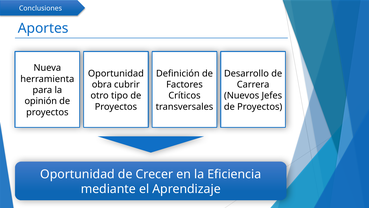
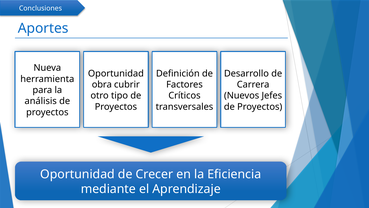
opinión: opinión -> análisis (41, 101)
